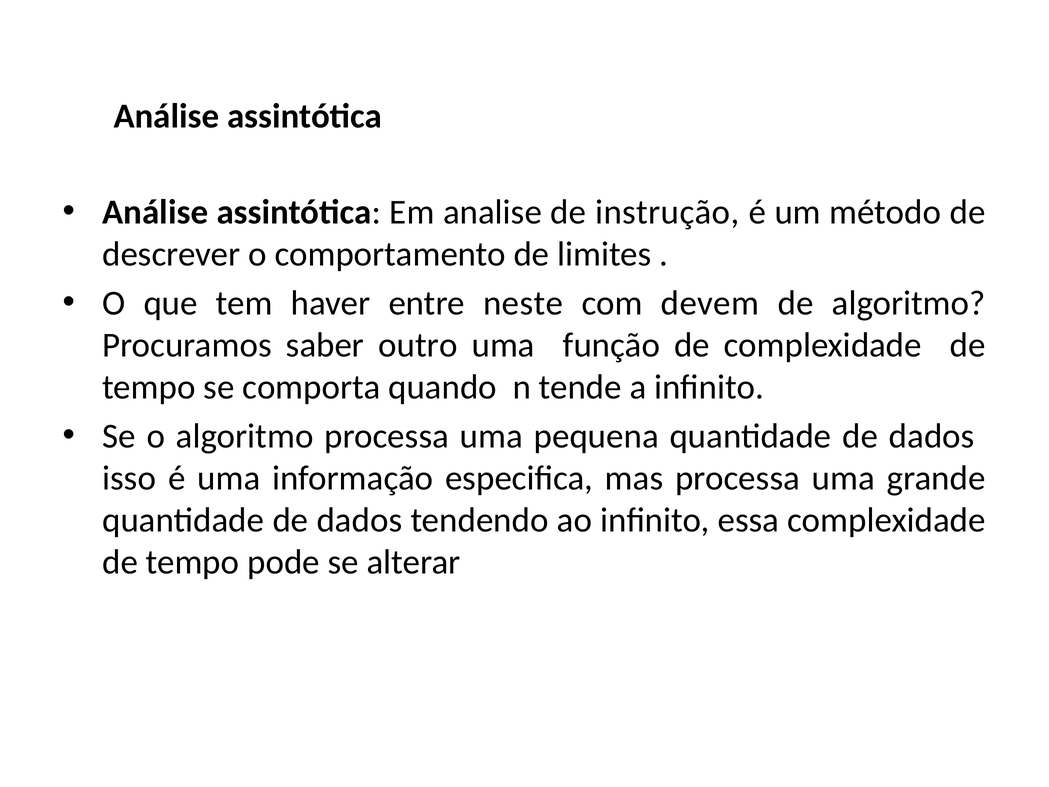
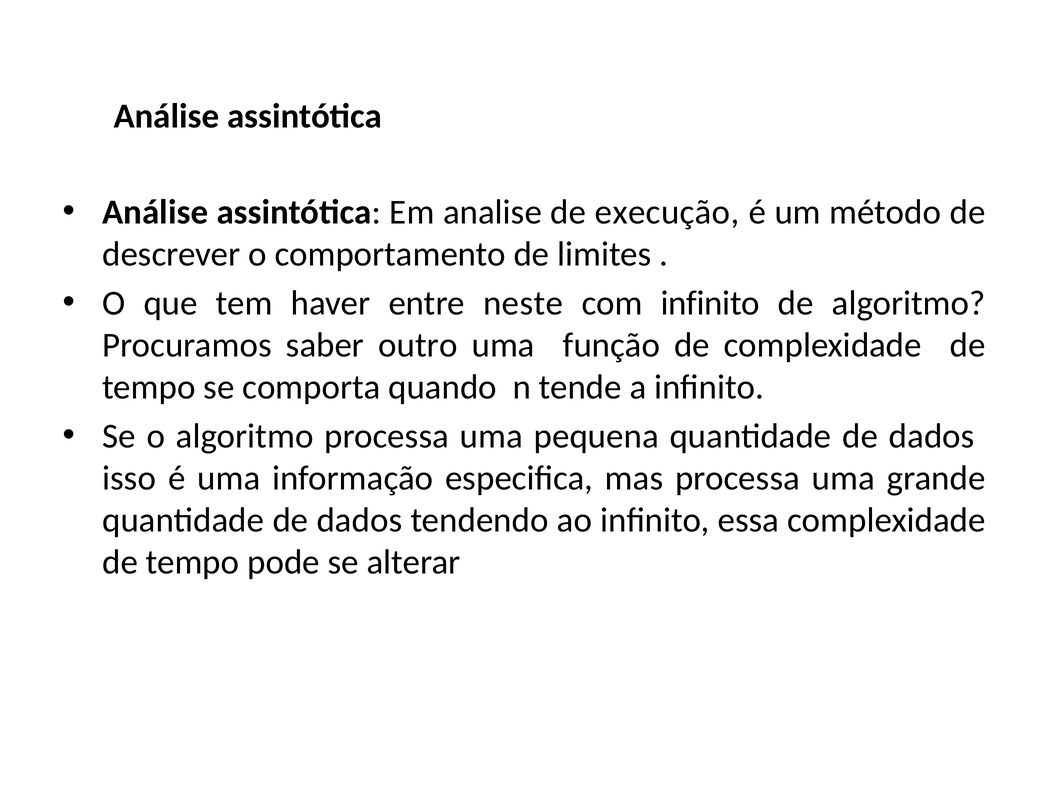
instrução: instrução -> execução (667, 212)
com devem: devem -> infinito (710, 303)
